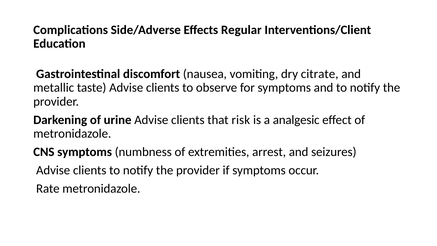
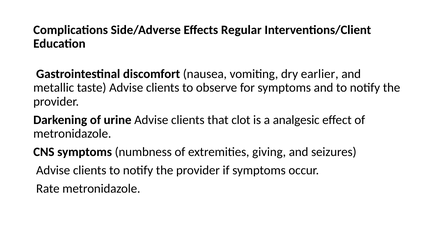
citrate: citrate -> earlier (320, 74)
risk: risk -> clot (241, 120)
arrest: arrest -> giving (269, 152)
